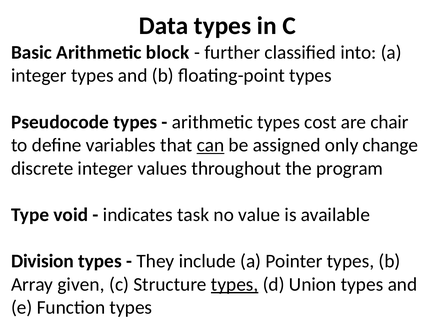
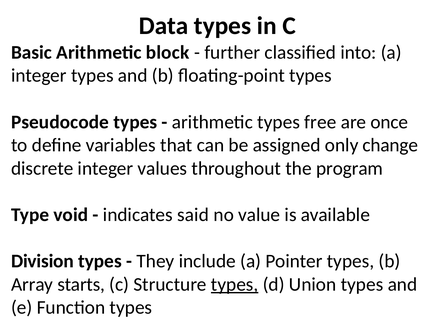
cost: cost -> free (320, 122)
chair: chair -> once (389, 122)
can underline: present -> none (211, 145)
task: task -> said (193, 215)
given: given -> starts (81, 285)
